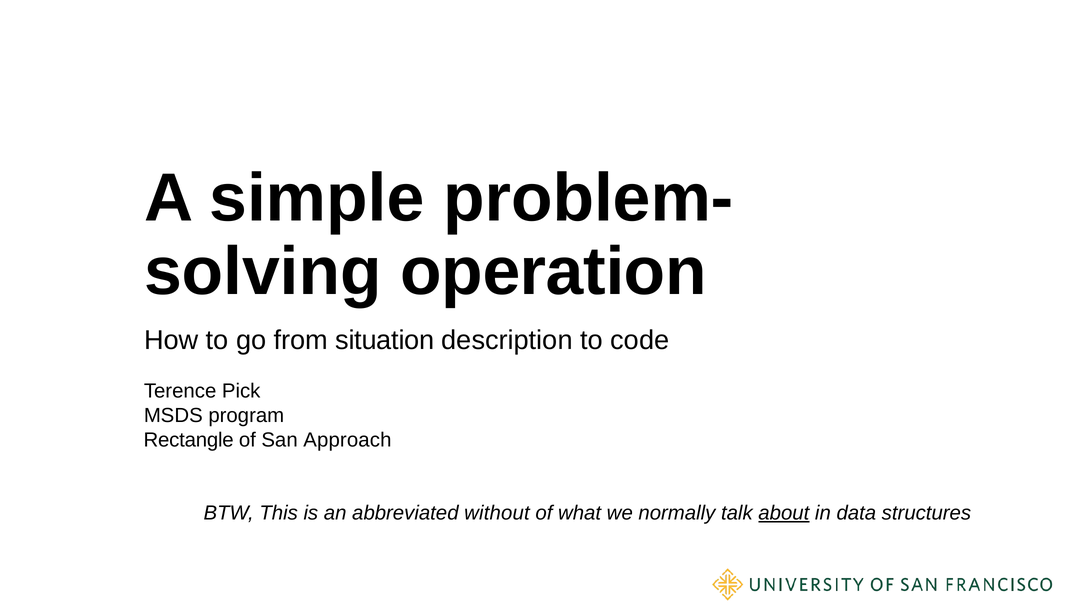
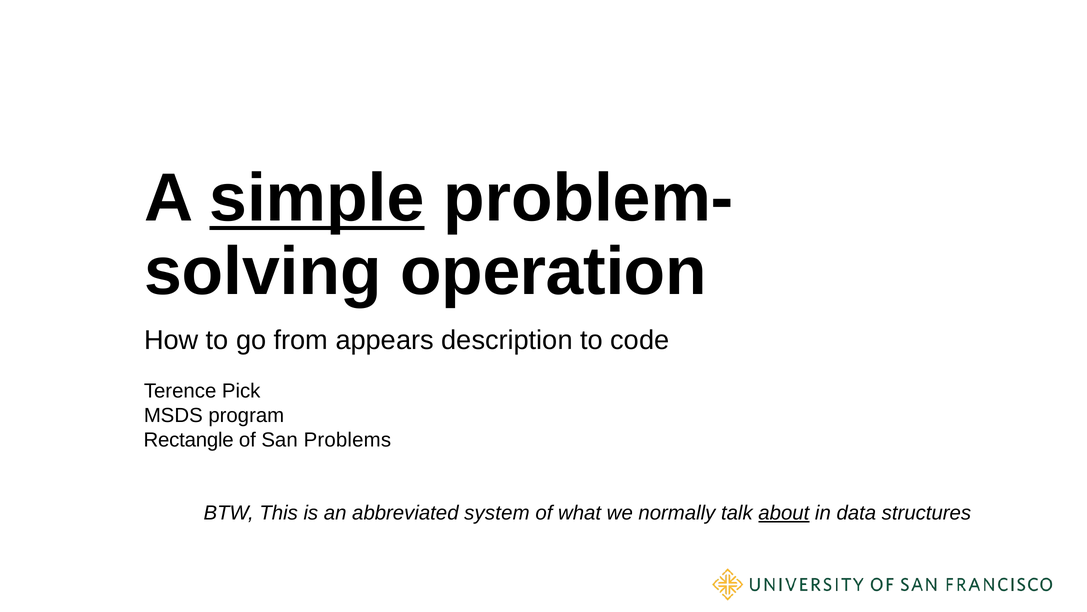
simple underline: none -> present (317, 198)
situation: situation -> appears (385, 340)
Approach: Approach -> Problems (347, 440)
without: without -> system (497, 513)
